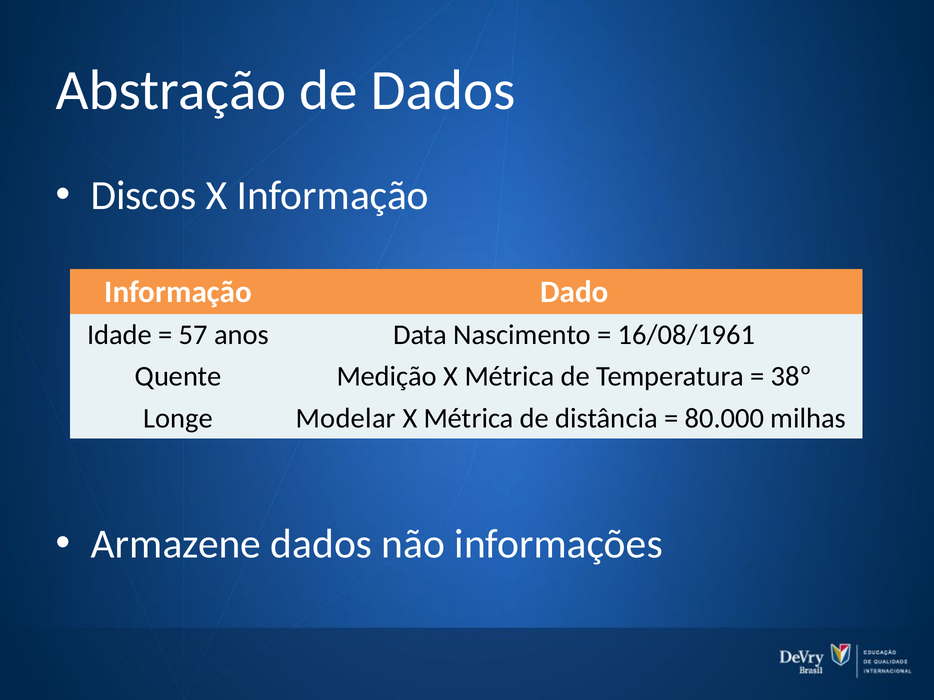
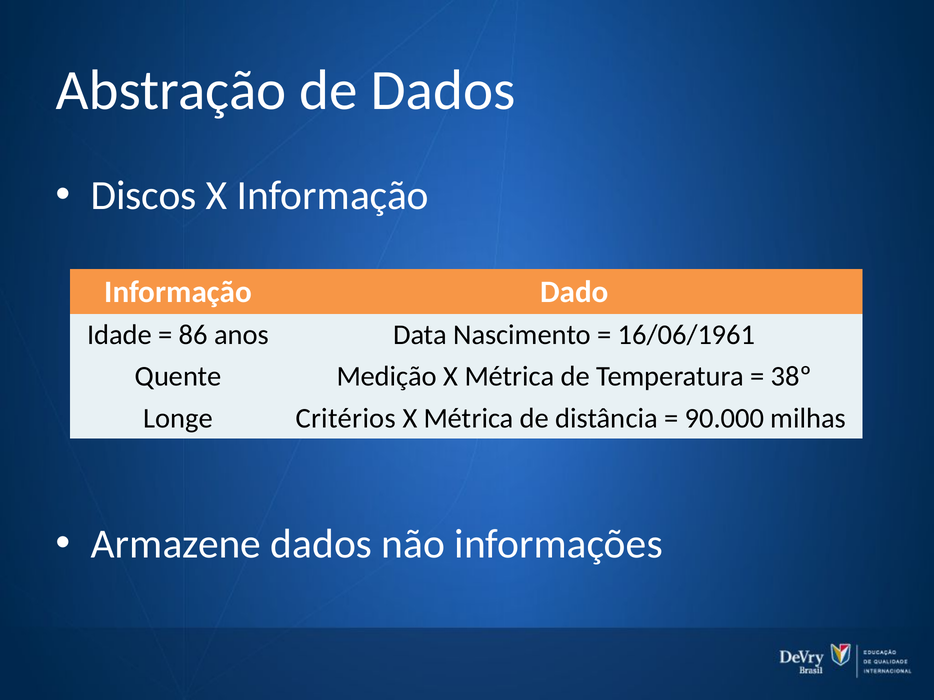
57: 57 -> 86 (193, 335)
16/08/1961: 16/08/1961 -> 16/06/1961 (687, 335)
Modelar: Modelar -> Critérios (346, 418)
80.000: 80.000 -> 90.000 (724, 418)
